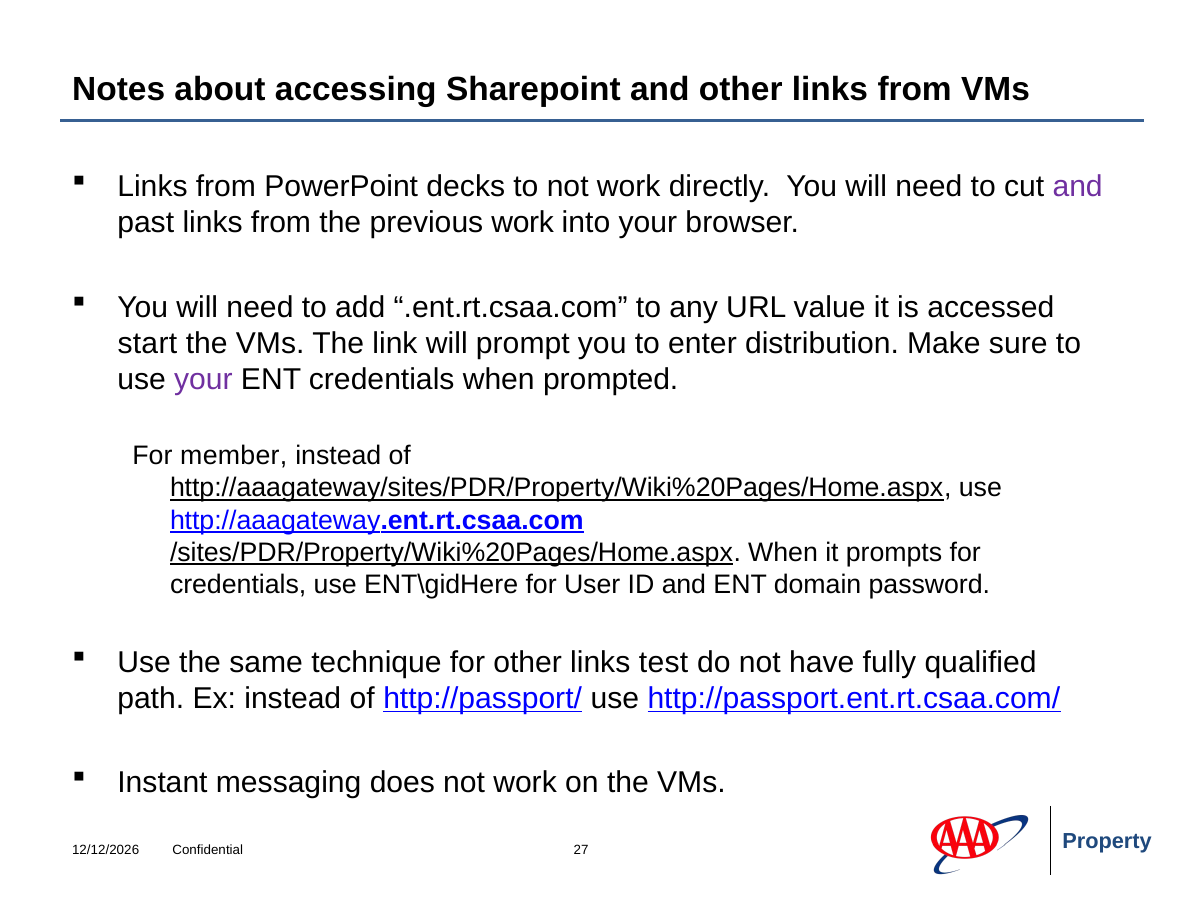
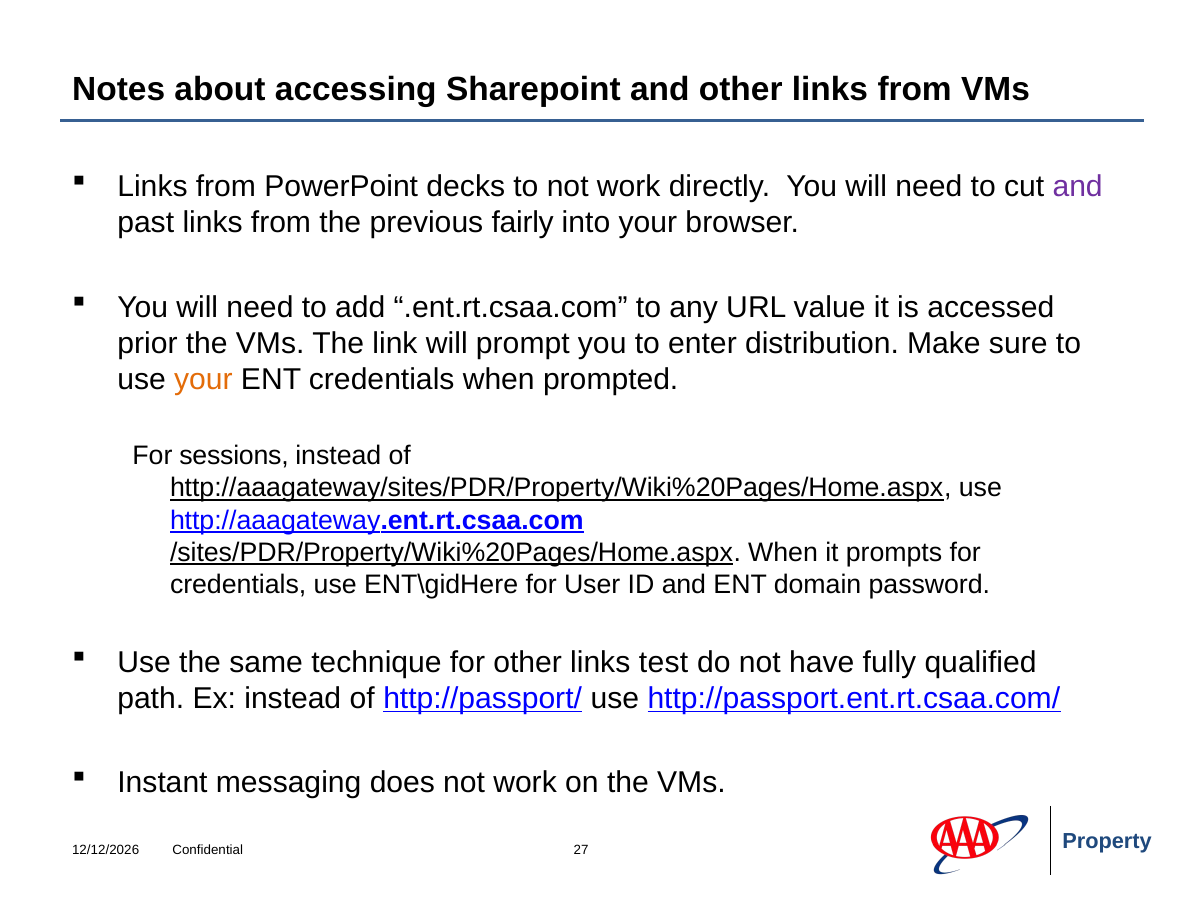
previous work: work -> fairly (523, 223)
start: start -> prior (148, 343)
your colour: purple -> orange (203, 379)
member: member -> sessions (234, 456)
